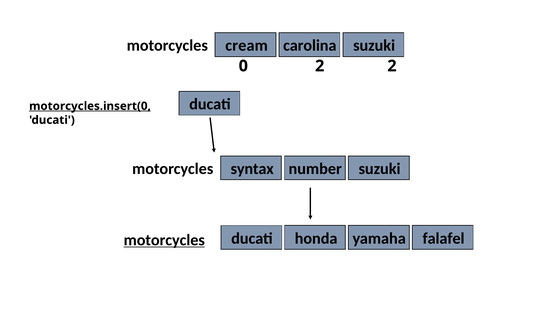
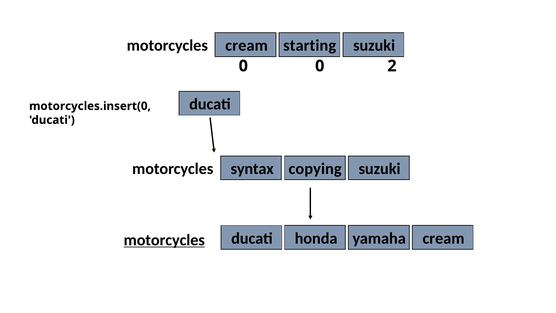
carolina: carolina -> starting (310, 46)
0 2: 2 -> 0 (320, 66)
motorcycles.insert(0 underline: present -> none (90, 106)
number: number -> copying (315, 169)
yamaha falafel: falafel -> cream (443, 238)
